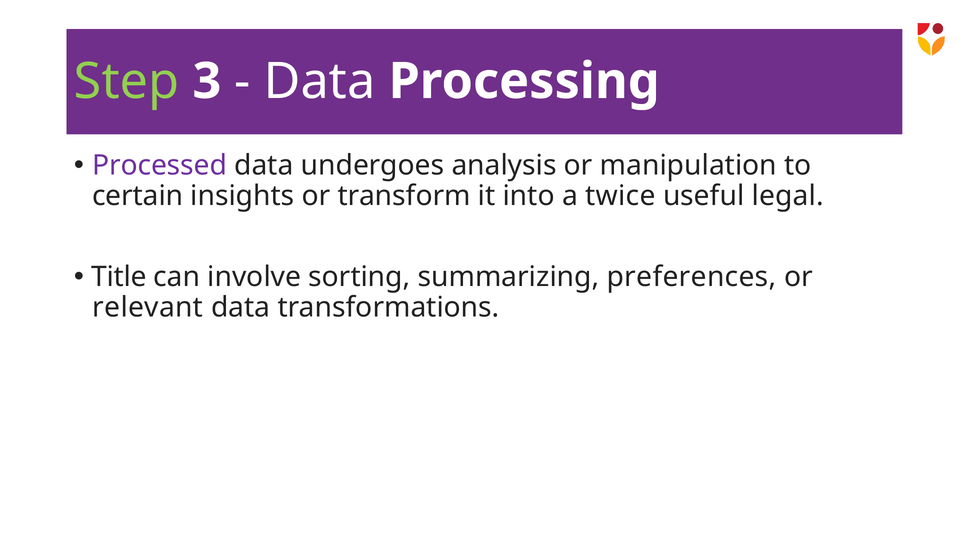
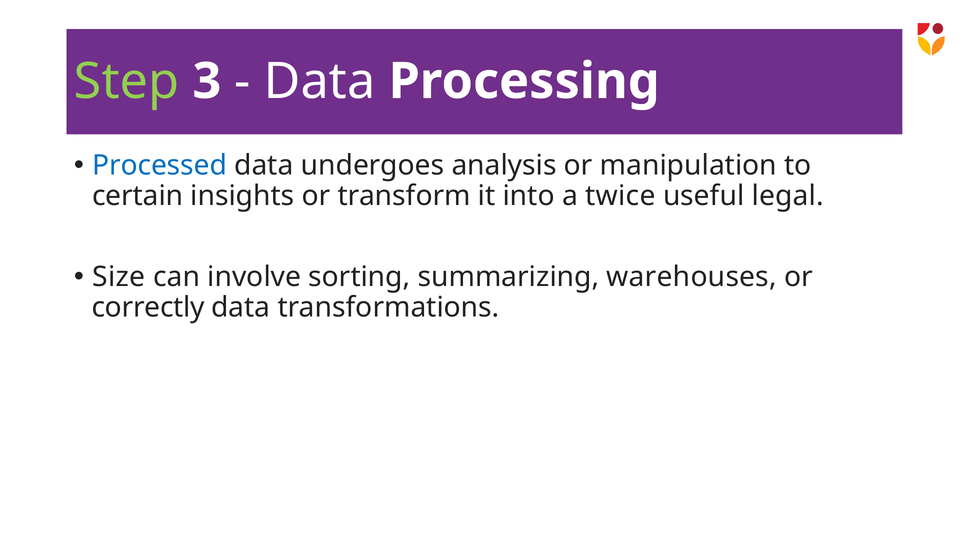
Processed colour: purple -> blue (160, 165)
Title: Title -> Size (119, 277)
preferences: preferences -> warehouses (692, 277)
relevant: relevant -> correctly (148, 307)
